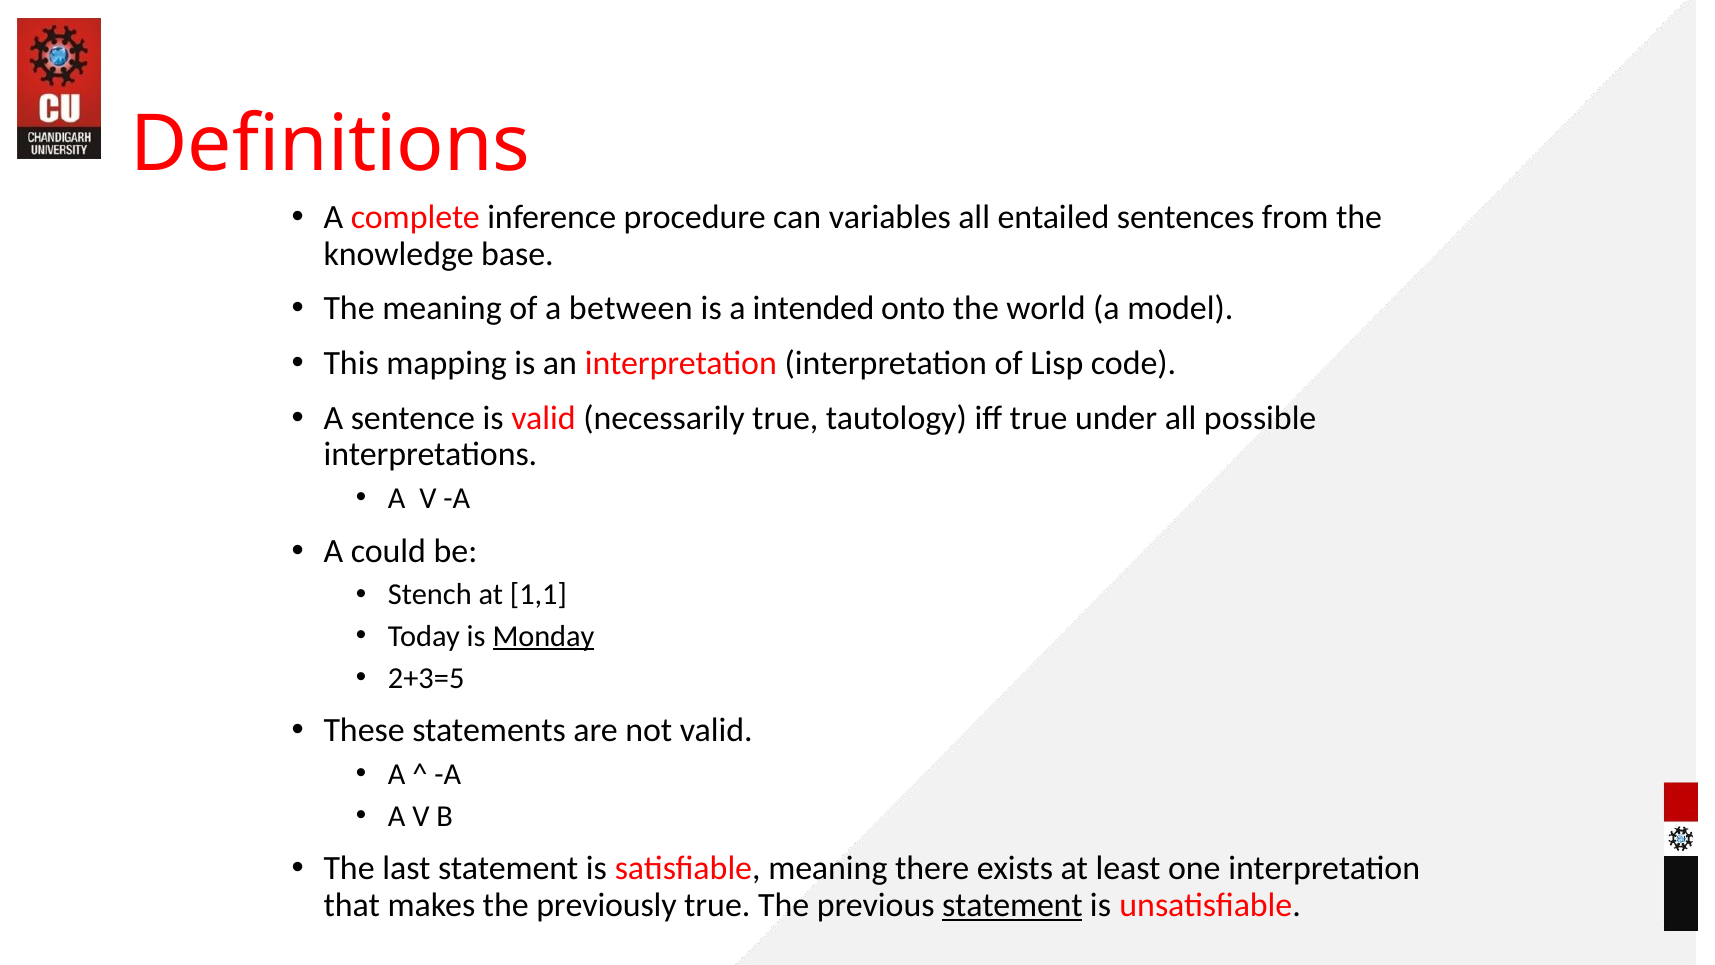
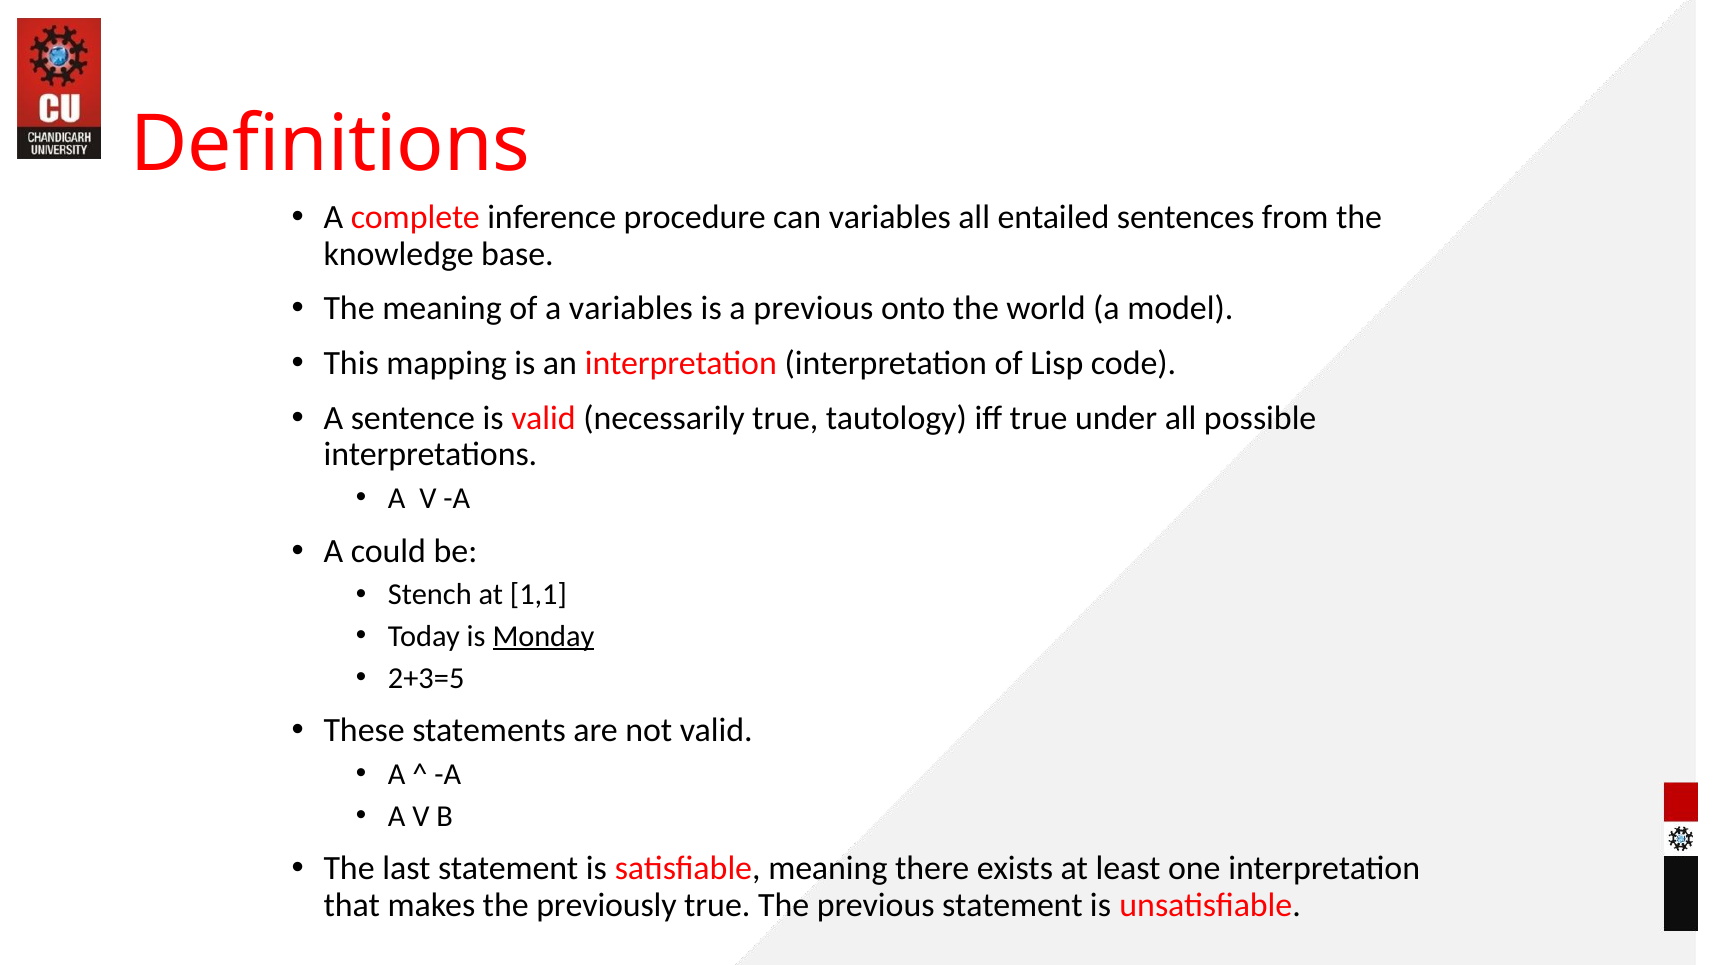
a between: between -> variables (631, 309)
a intended: intended -> previous (813, 309)
statement underline: present -> none (1012, 905)
